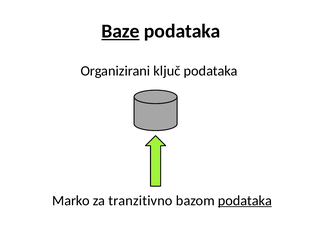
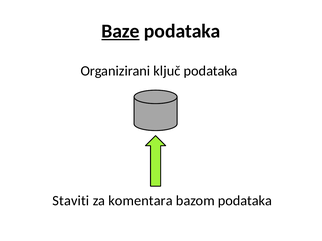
Marko: Marko -> Staviti (71, 201)
tranzitivno: tranzitivno -> komentara (140, 201)
podataka underline: present -> none (245, 201)
